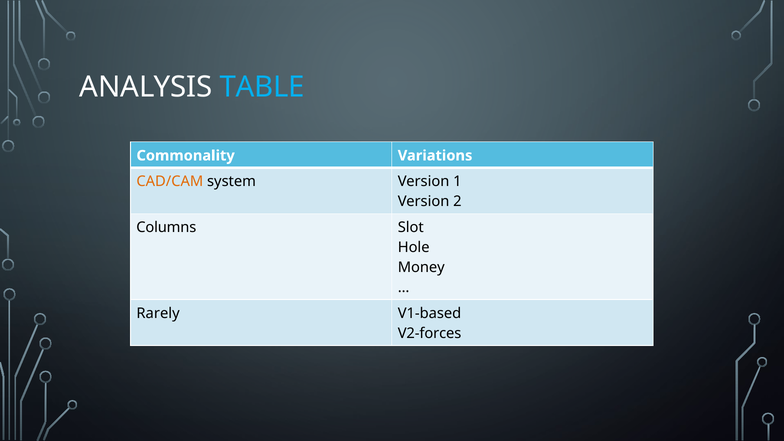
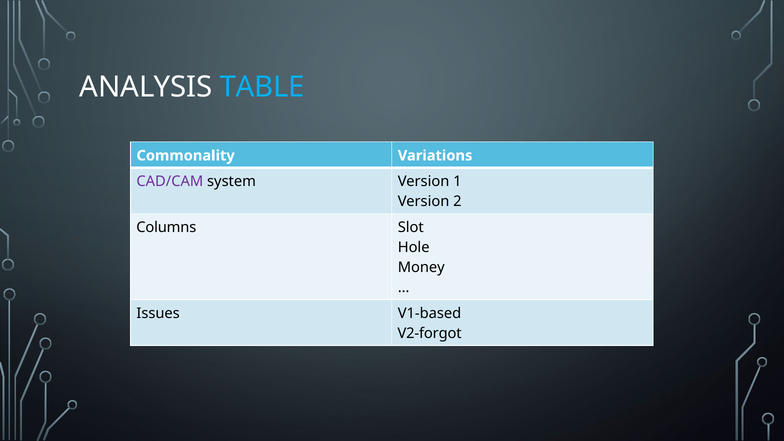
CAD/CAM colour: orange -> purple (170, 182)
Rarely: Rarely -> Issues (158, 313)
V2-forces: V2-forces -> V2-forgot (430, 333)
